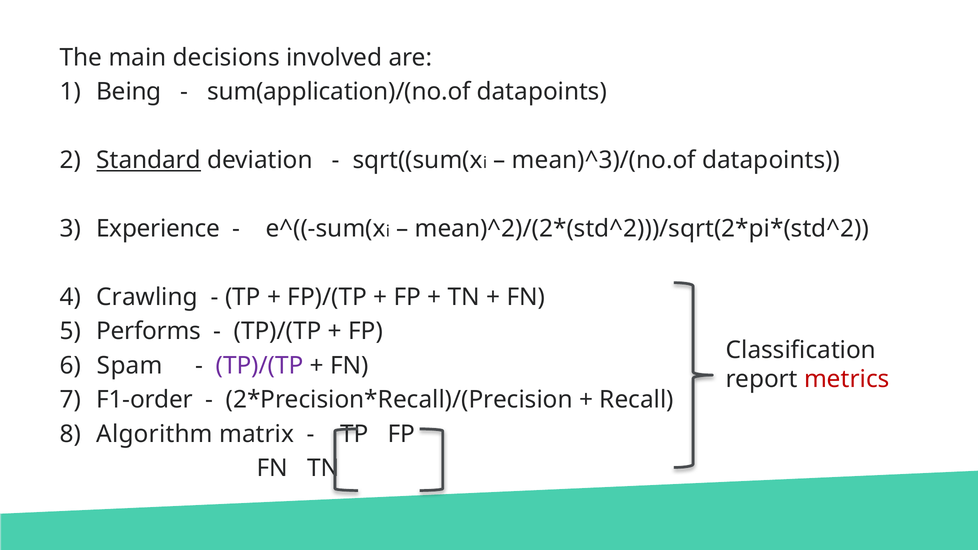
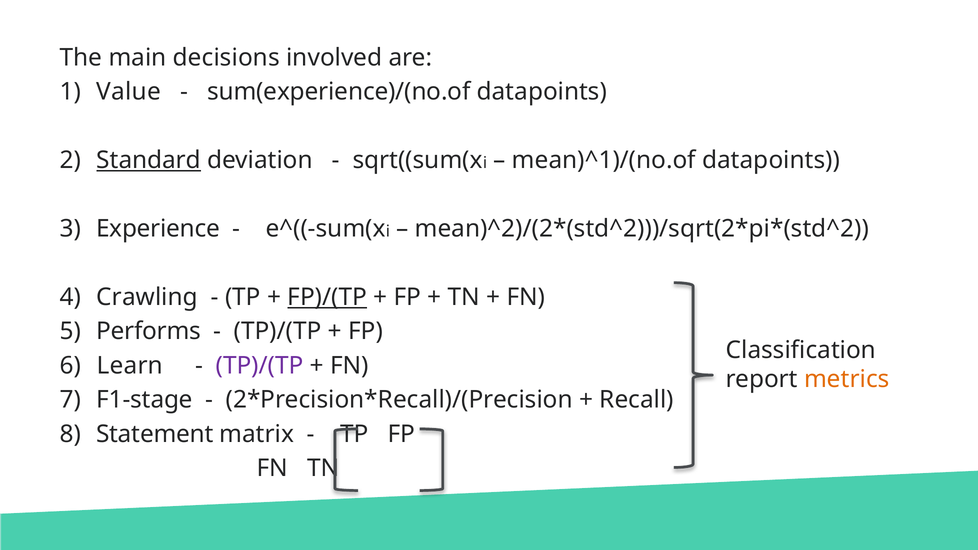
Being: Being -> Value (129, 92)
sum(application)/(no.of: sum(application)/(no.of -> sum(experience)/(no.of (339, 92)
mean)^3)/(no.of: mean)^3)/(no.of -> mean)^1)/(no.of (604, 160)
FP)/(TP underline: none -> present (327, 297)
Spam: Spam -> Learn (130, 366)
metrics colour: red -> orange (847, 379)
F1-order: F1-order -> F1-stage (145, 400)
Algorithm: Algorithm -> Statement (155, 434)
